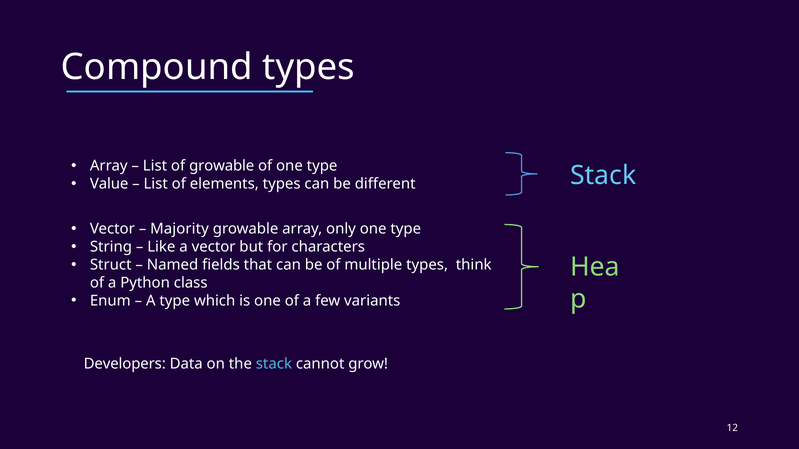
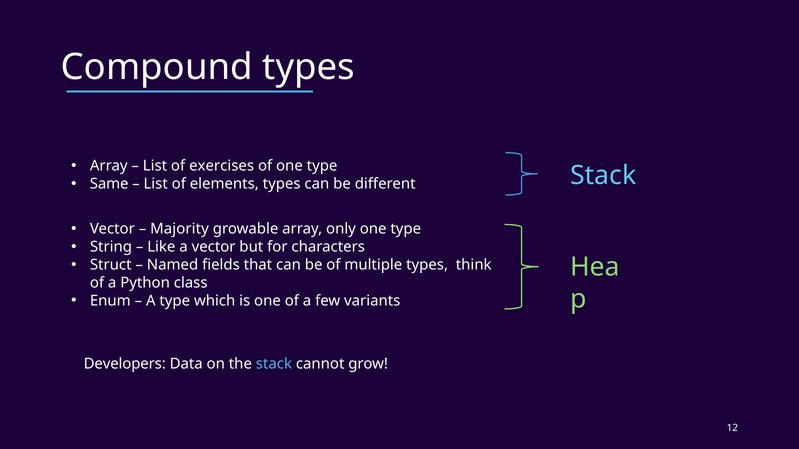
of growable: growable -> exercises (222, 166)
Value: Value -> Same (109, 184)
